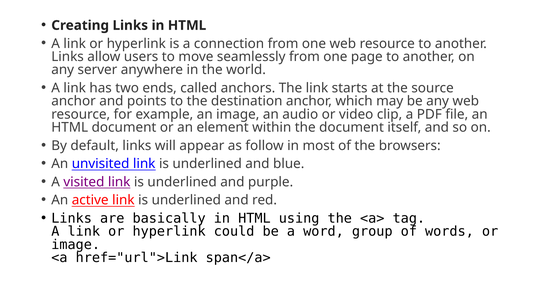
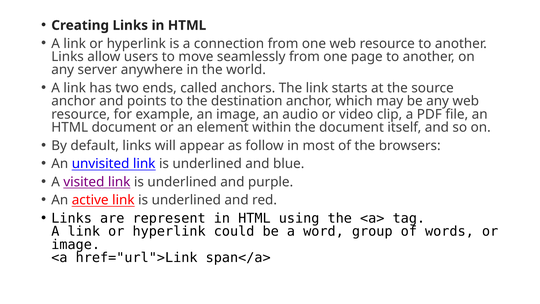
basically: basically -> represent (169, 218)
